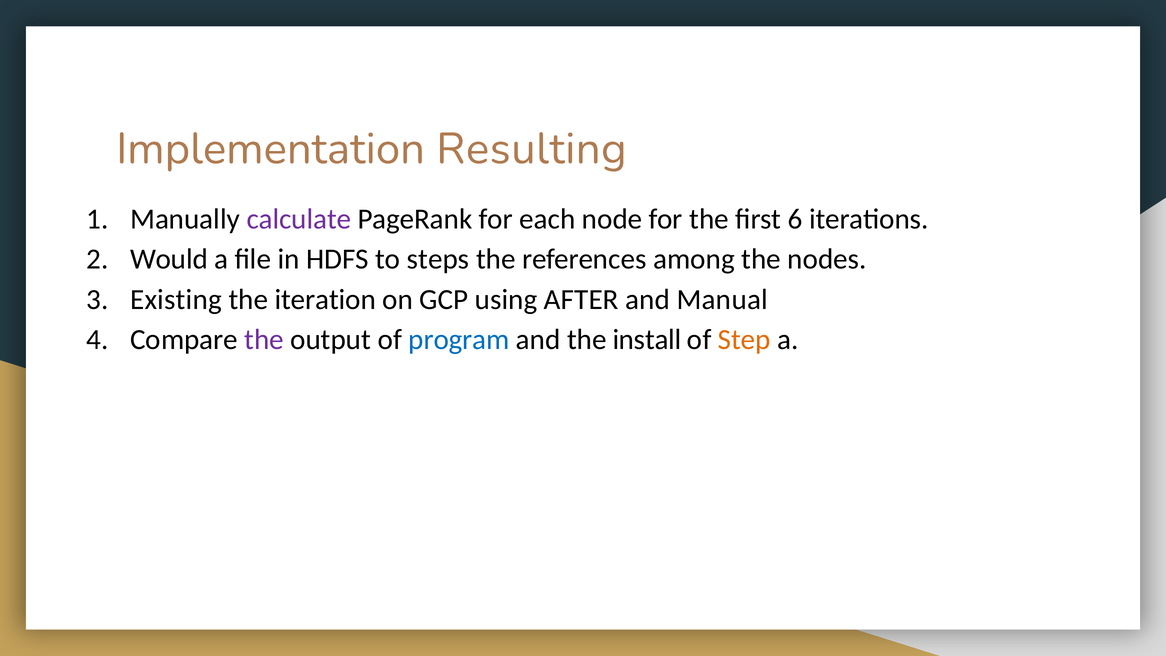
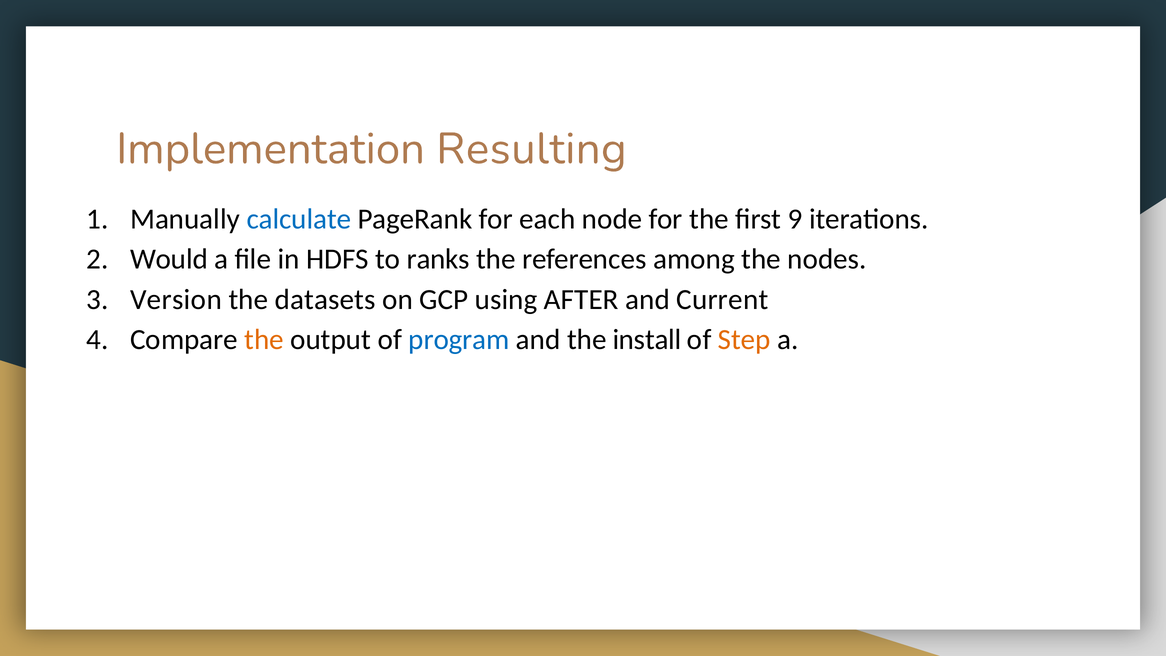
calculate colour: purple -> blue (299, 219)
6: 6 -> 9 (795, 219)
steps: steps -> ranks (438, 259)
Existing: Existing -> Version (176, 299)
iteration: iteration -> datasets (325, 299)
Manual: Manual -> Current (722, 299)
the colour: purple -> orange (264, 340)
